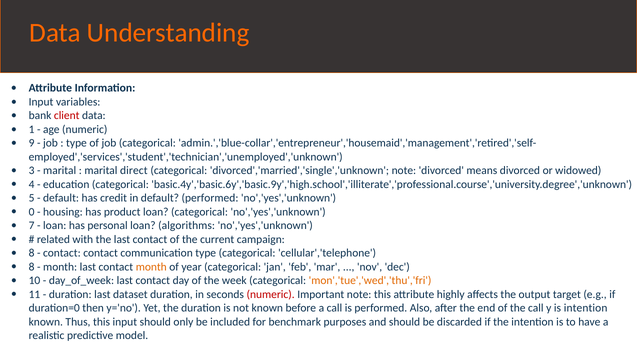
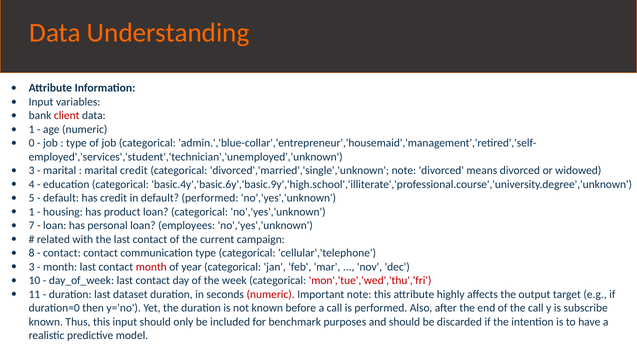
9: 9 -> 0 (32, 143)
marital direct: direct -> credit (134, 171)
0: 0 -> 1 (32, 212)
algorithms: algorithms -> employees (187, 226)
8: 8 -> 3 (32, 267)
month colour: orange -> red (151, 267)
mon','tue','wed','thu','fri colour: orange -> red (370, 281)
is intention: intention -> subscribe (586, 308)
